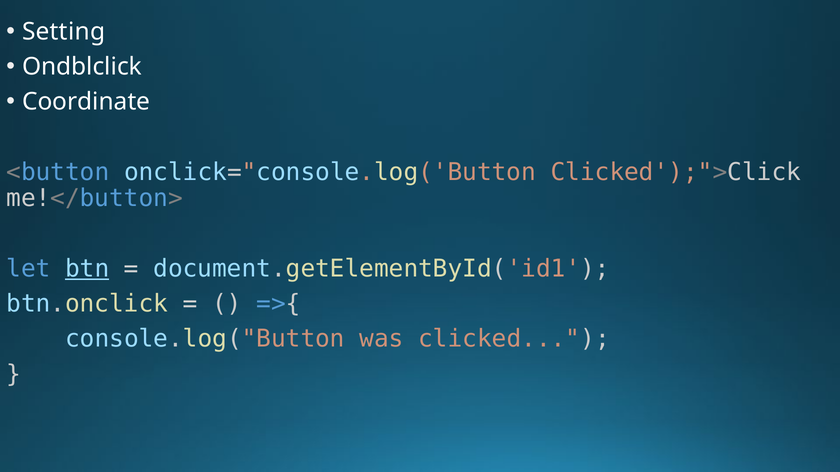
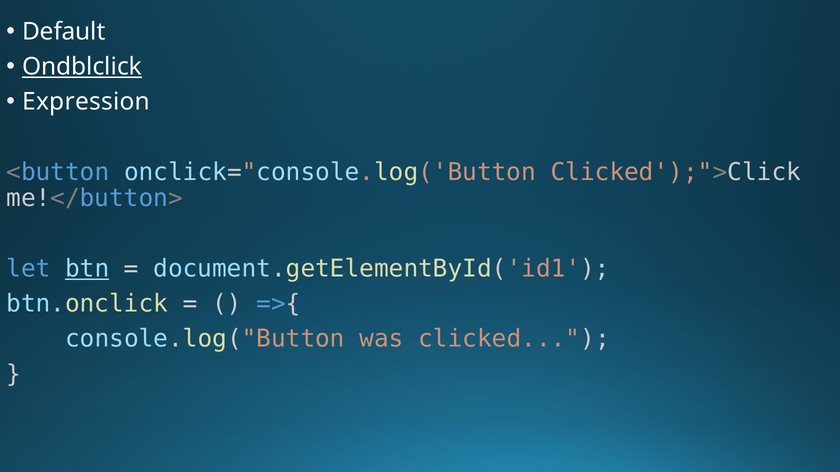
Setting: Setting -> Default (64, 32)
Ondblclick underline: none -> present (82, 67)
Coordinate: Coordinate -> Expression (86, 102)
